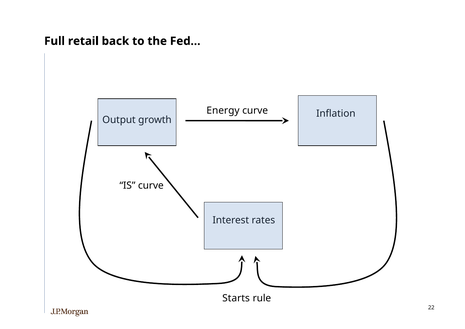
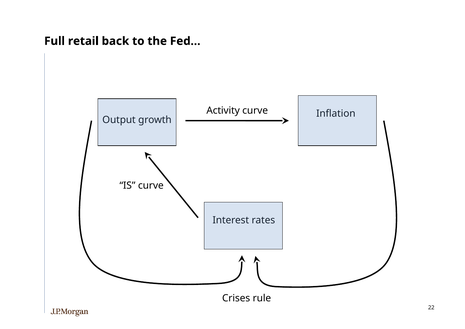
Energy: Energy -> Activity (223, 110)
Starts: Starts -> Crises (236, 298)
